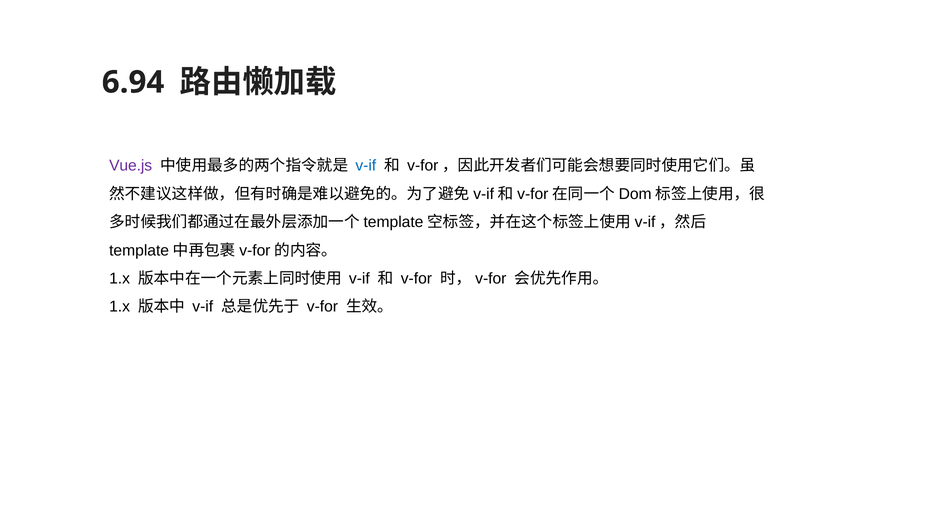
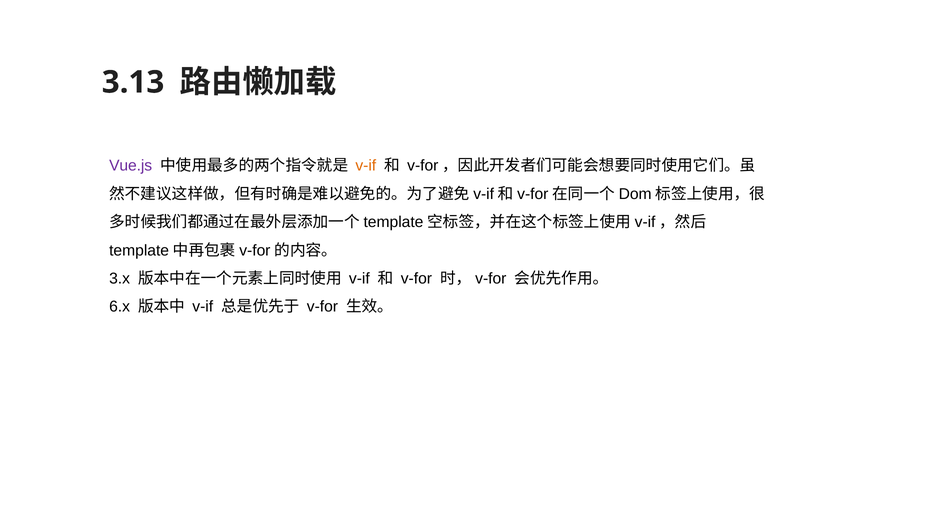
6.94: 6.94 -> 3.13 (133, 82)
v-if colour: blue -> orange (366, 166)
1.x: 1.x -> 3.x (120, 278)
1.x: 1.x -> 6.x (120, 307)
